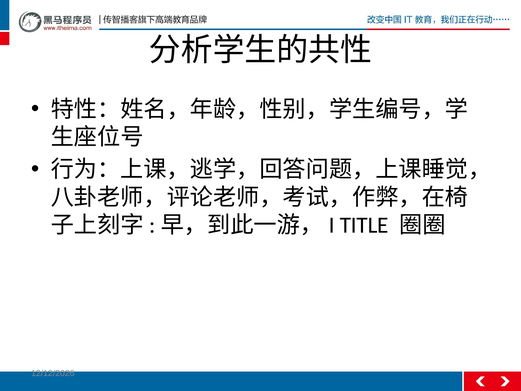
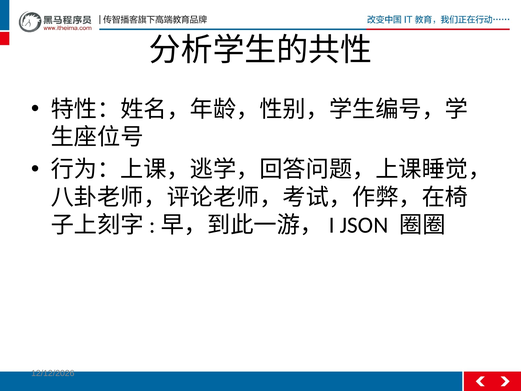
TITLE: TITLE -> JSON (364, 225)
